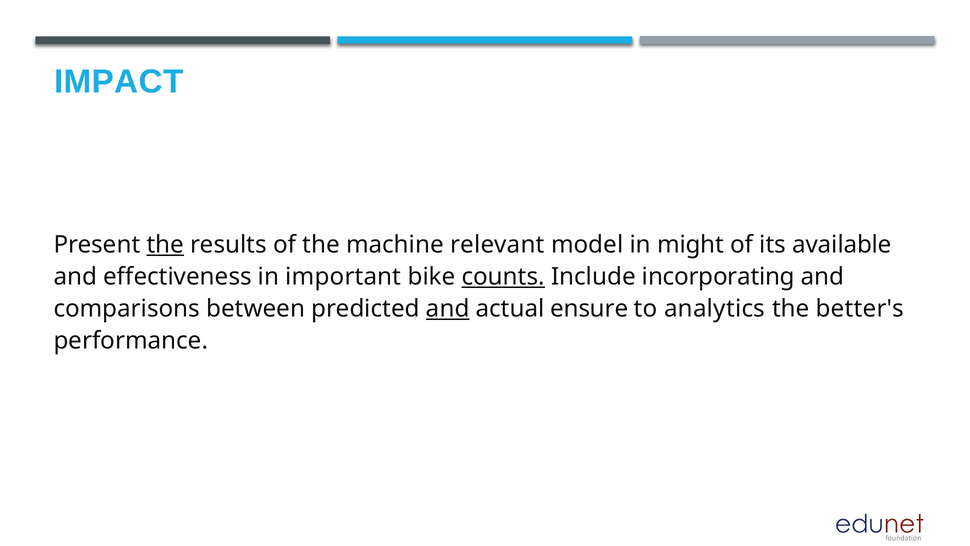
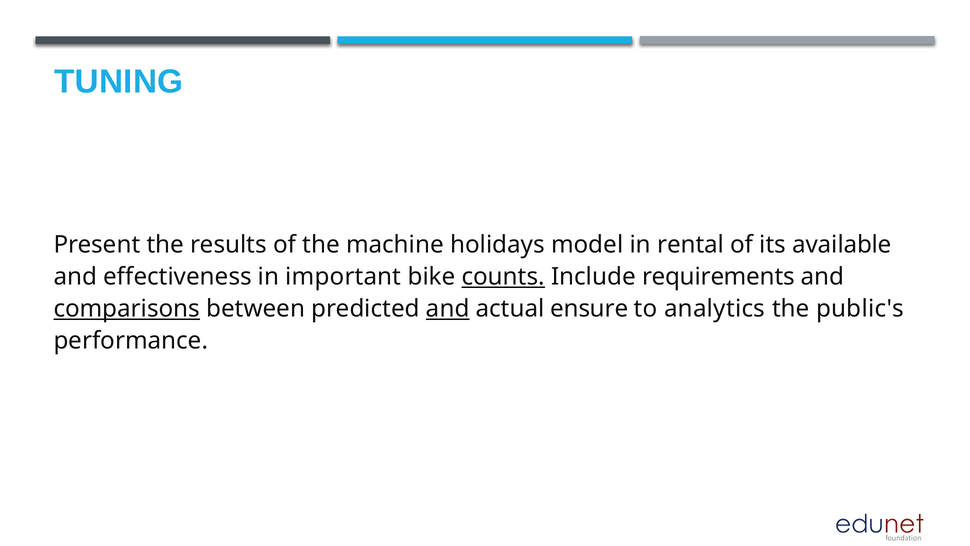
IMPACT: IMPACT -> TUNING (119, 82)
the underline: present -> none (165, 245)
relevant: relevant -> holidays (497, 245)
might: might -> rental (691, 245)
incorporating: incorporating -> requirements (718, 277)
comparisons underline: none -> present (127, 309)
better's: better's -> public's (860, 309)
